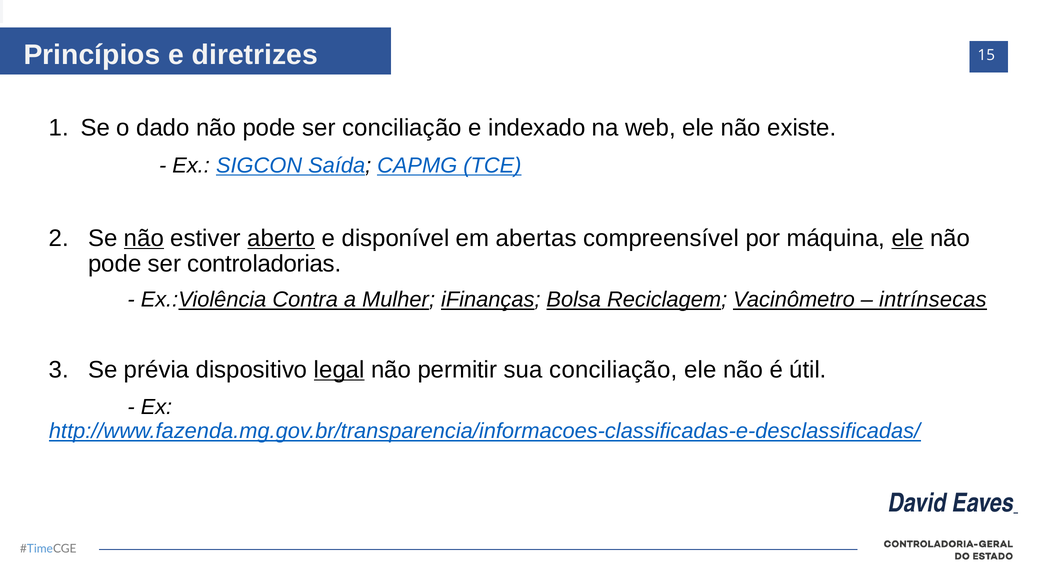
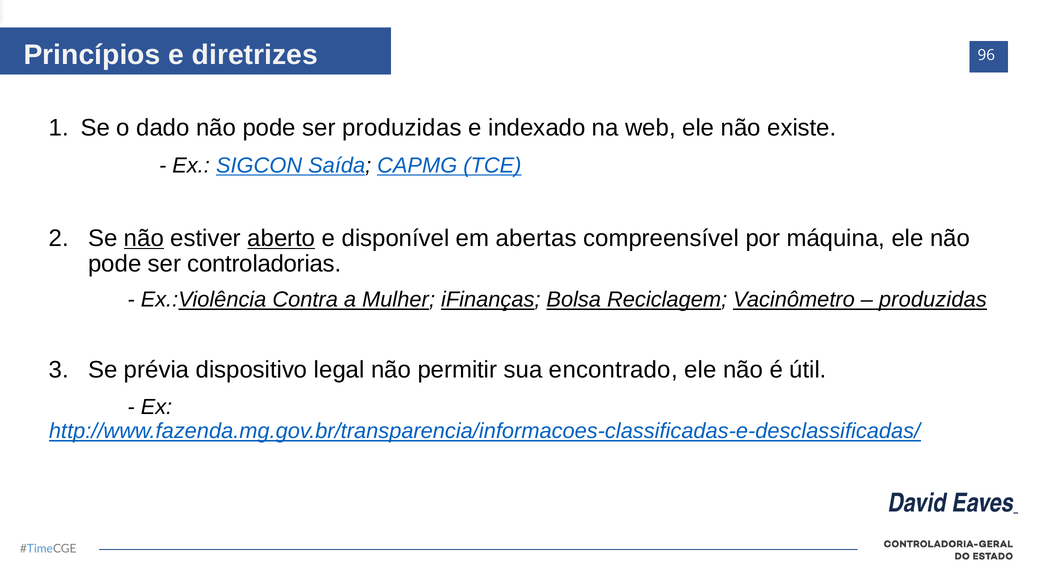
15: 15 -> 96 (986, 55)
ser conciliação: conciliação -> produzidas (402, 128)
ele underline: present -> none (908, 238)
intrínsecas: intrínsecas -> produzidas (933, 300)
legal underline: present -> none (339, 370)
sua conciliação: conciliação -> encontrado (613, 370)
